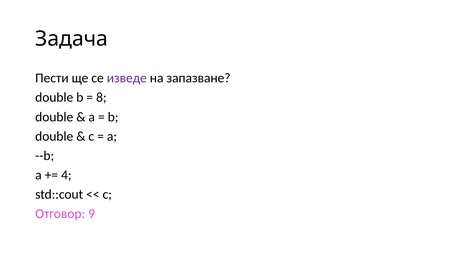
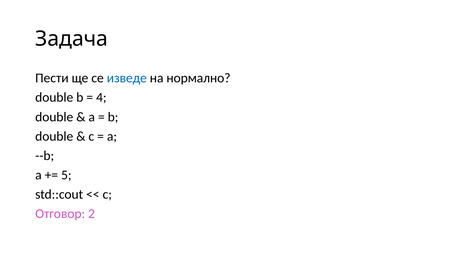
изведе colour: purple -> blue (127, 78)
запазване: запазване -> нормално (199, 78)
8: 8 -> 4 (101, 97)
4: 4 -> 5 (66, 175)
9: 9 -> 2 (92, 214)
